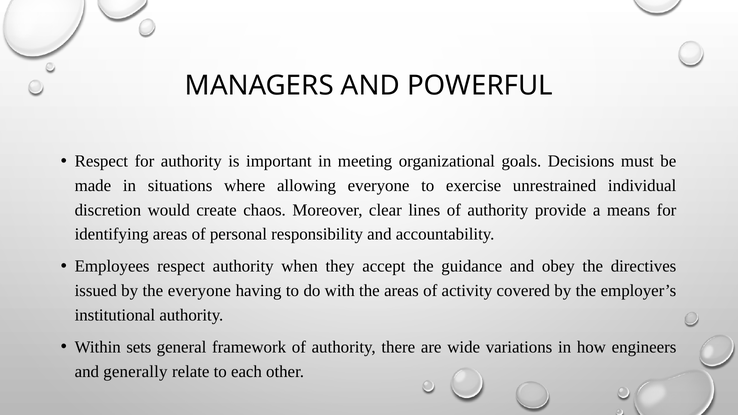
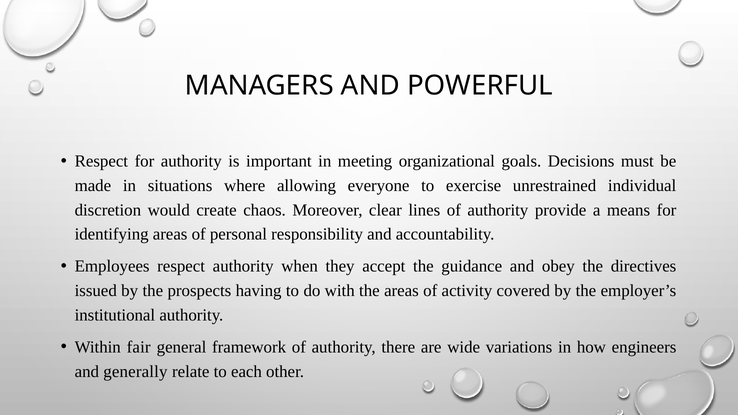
the everyone: everyone -> prospects (199, 291)
sets: sets -> fair (139, 347)
